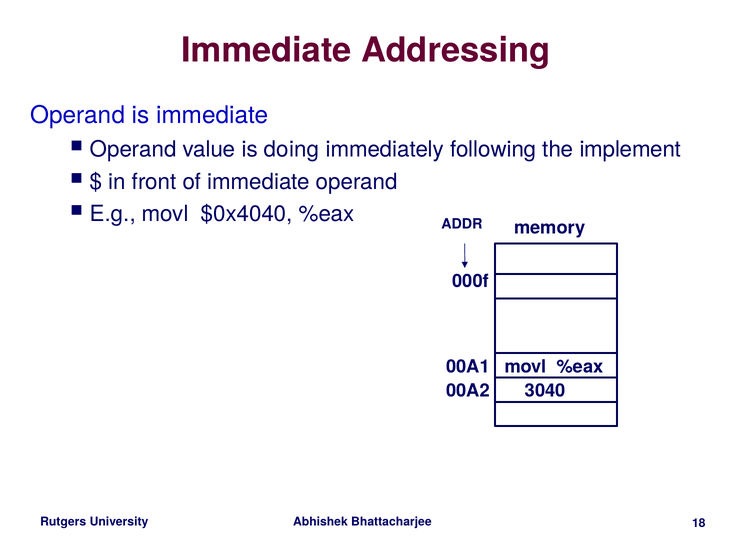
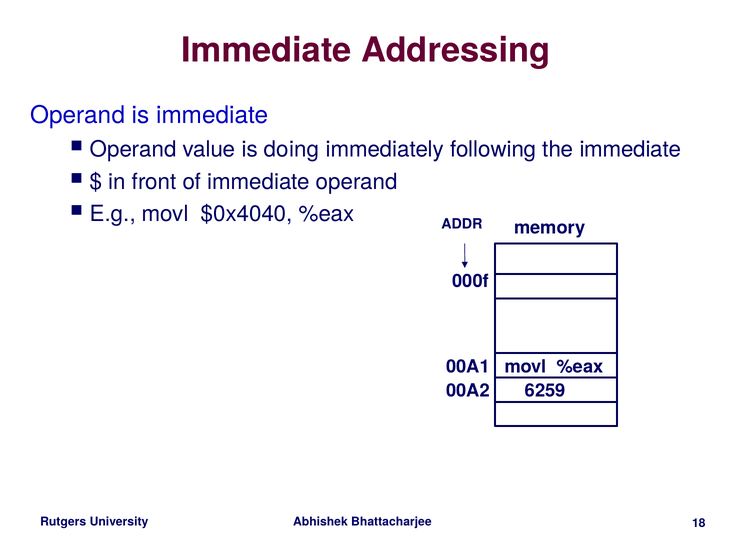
the implement: implement -> immediate (630, 149)
3040: 3040 -> 6259 (545, 391)
